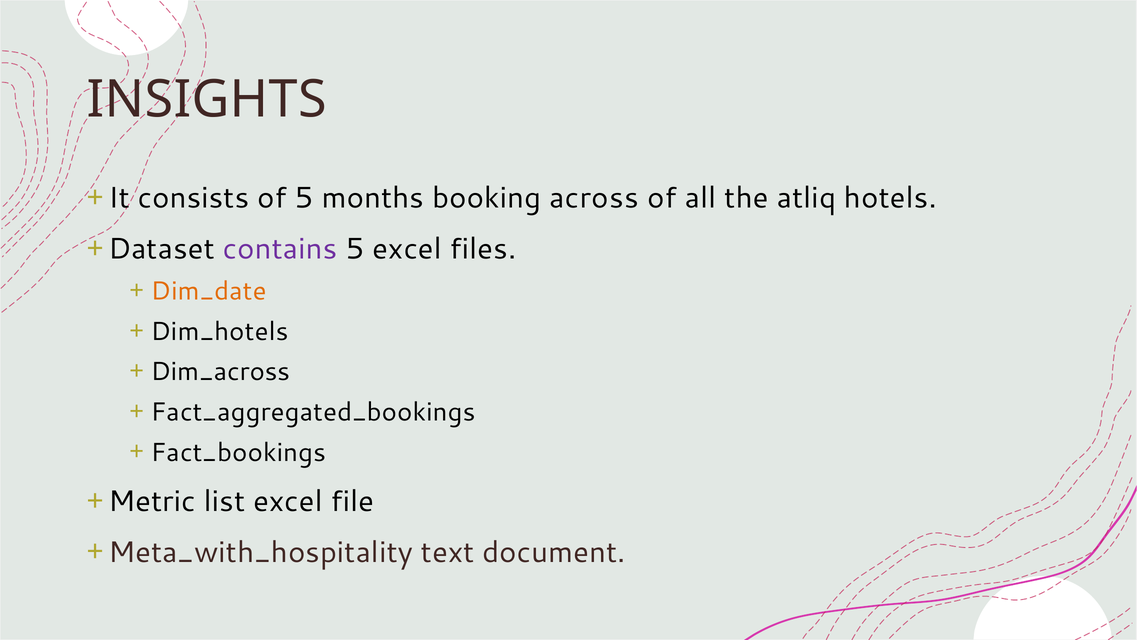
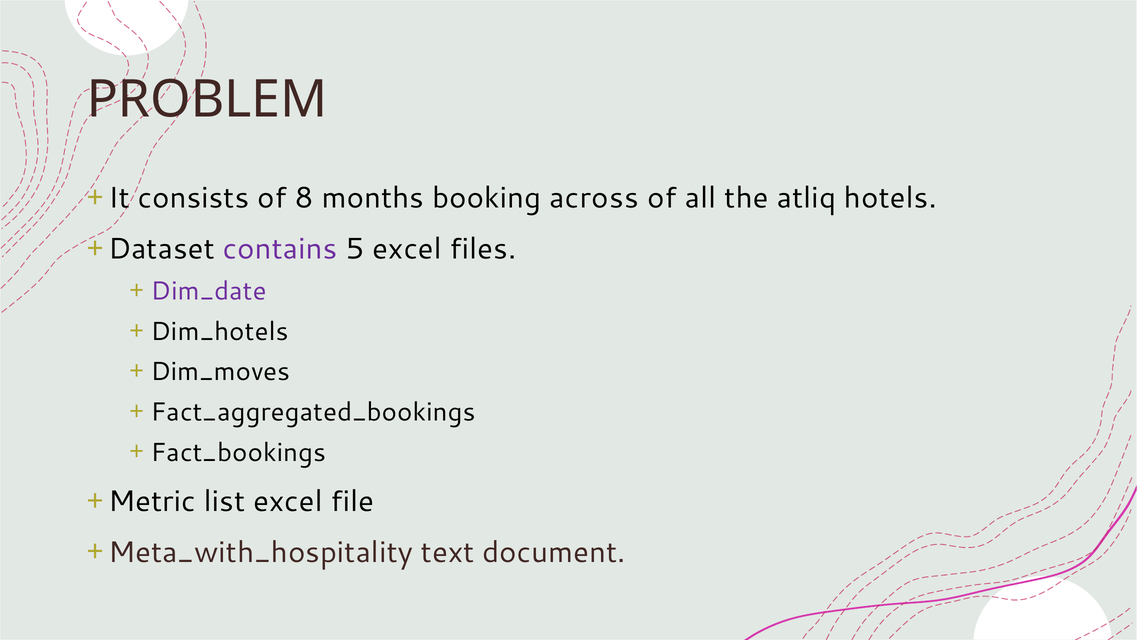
INSIGHTS: INSIGHTS -> PROBLEM (207, 99)
of 5: 5 -> 8 (304, 198)
Dim_date colour: orange -> purple (209, 291)
Dim_across: Dim_across -> Dim_moves (220, 372)
